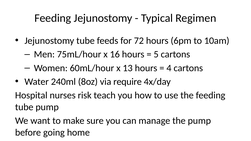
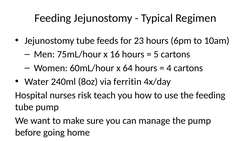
72: 72 -> 23 (139, 41)
13: 13 -> 64 (128, 68)
require: require -> ferritin (127, 82)
